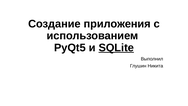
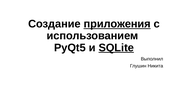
приложения underline: none -> present (117, 24)
